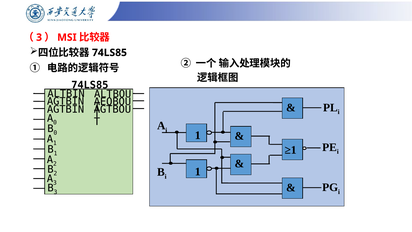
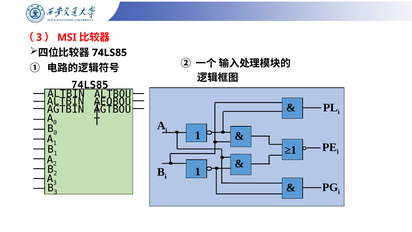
AGTBIN: AGTBIN -> ALTBIN (66, 101)
